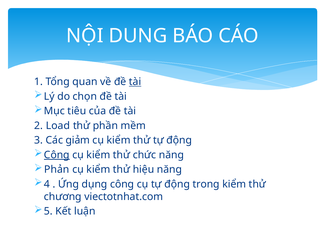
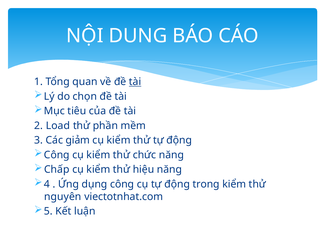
Công underline: present -> none (57, 155)
Phản: Phản -> Chấp (57, 169)
chương: chương -> nguyên (63, 196)
